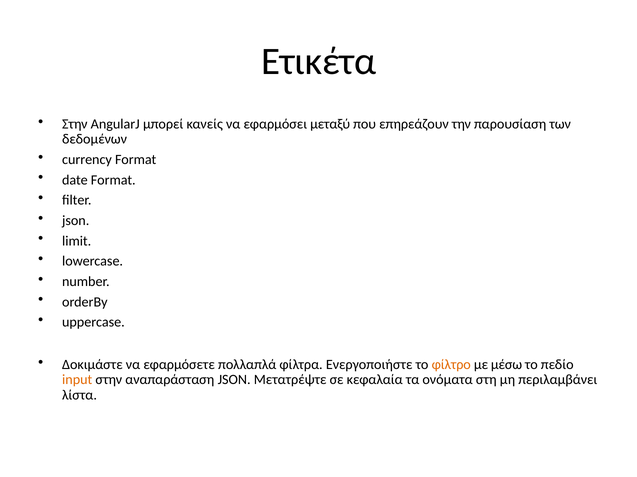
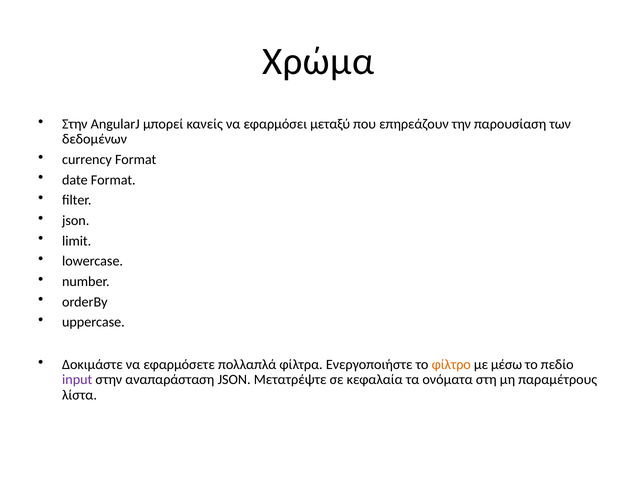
Ετικέτα: Ετικέτα -> Χρώμα (318, 62)
input colour: orange -> purple (77, 380)
περιλαμβάνει: περιλαμβάνει -> παραμέτρους (558, 380)
